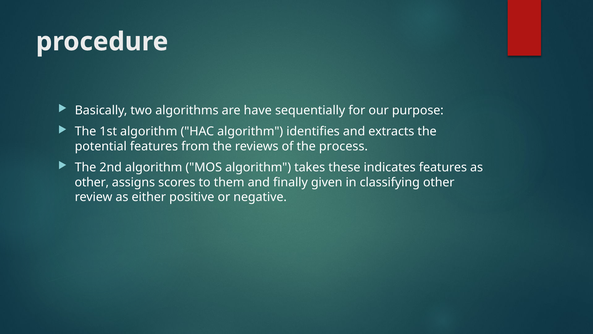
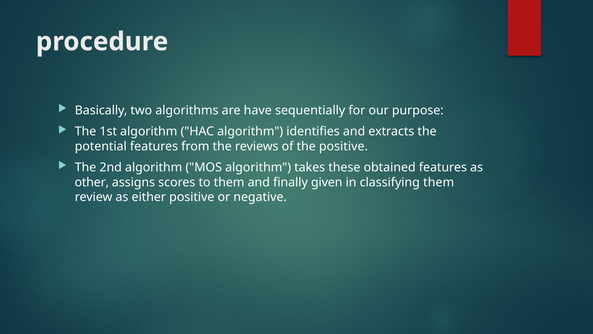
the process: process -> positive (343, 146)
indicates: indicates -> obtained (390, 167)
classifying other: other -> them (439, 182)
